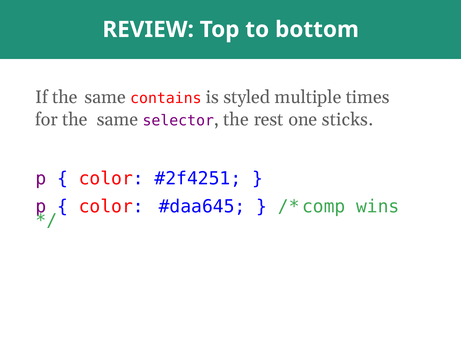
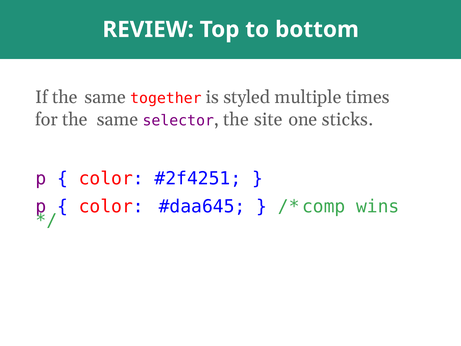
contains: contains -> together (166, 98)
rest: rest -> site (268, 120)
